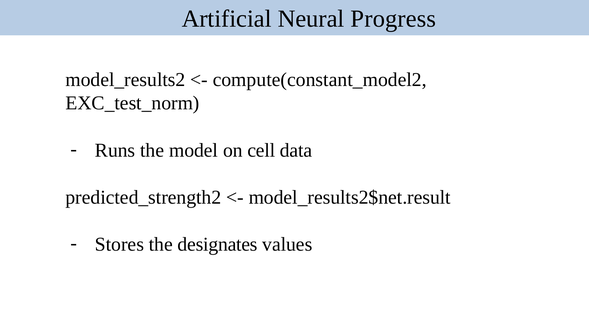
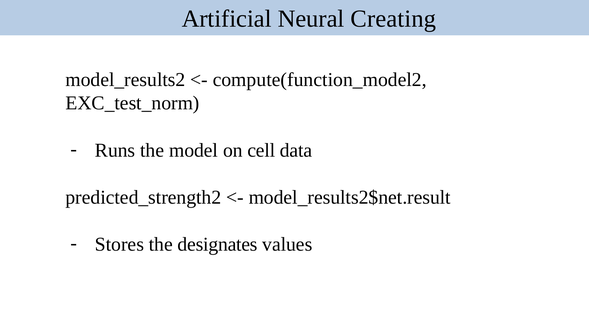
Progress: Progress -> Creating (393, 19)
compute(constant_model2: compute(constant_model2 -> compute(function_model2 (320, 80)
